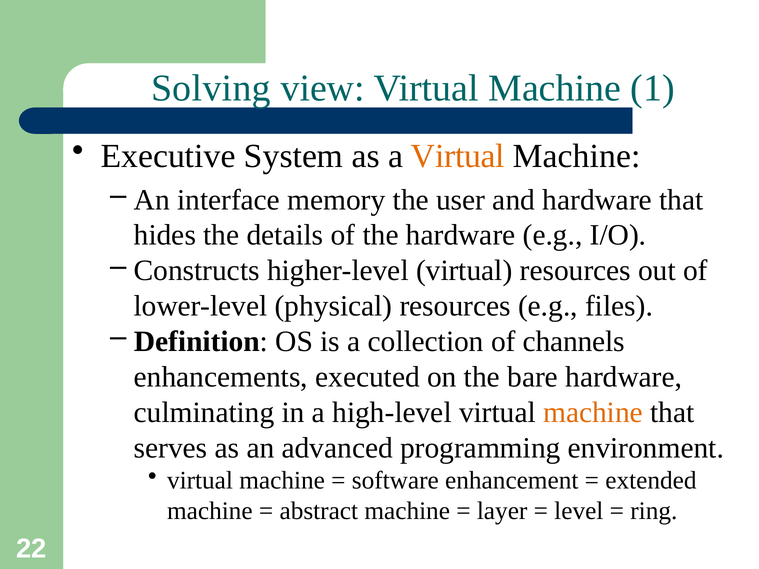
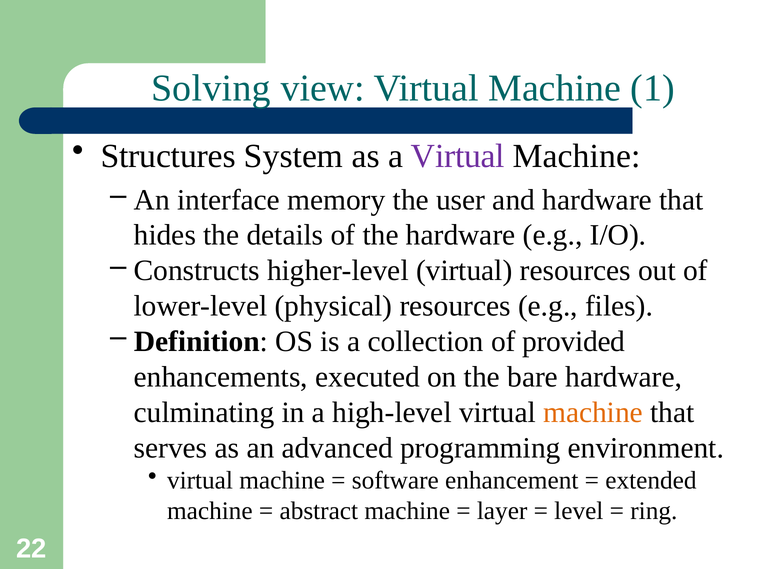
Executive: Executive -> Structures (168, 156)
Virtual colour: orange -> purple (458, 156)
channels: channels -> provided (574, 342)
